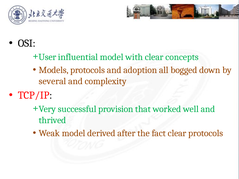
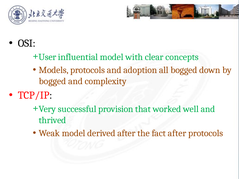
several: several -> bogged (52, 81)
fact clear: clear -> after (177, 133)
